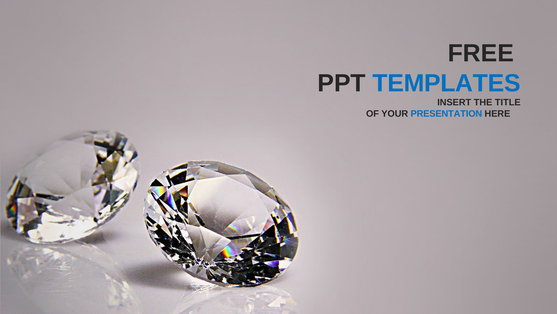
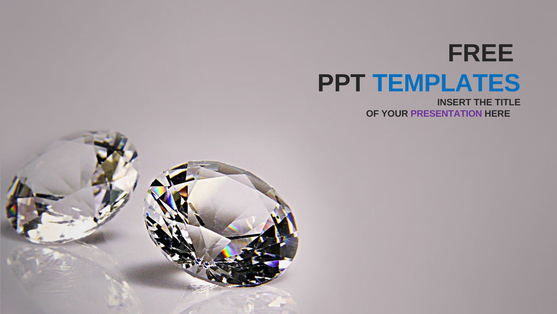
PRESENTATION colour: blue -> purple (446, 114)
